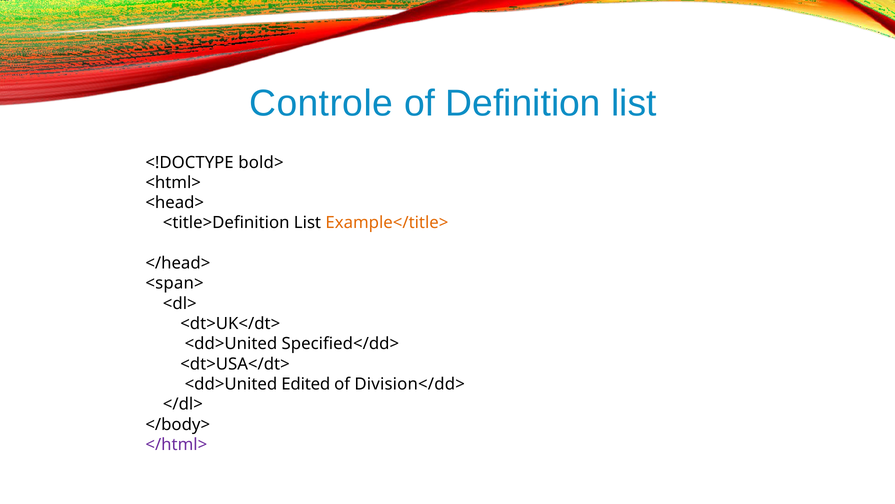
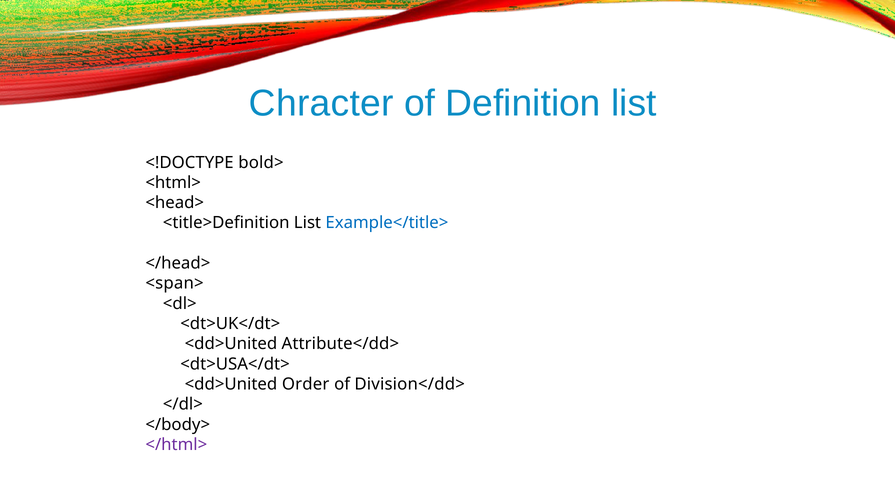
Controle: Controle -> Chracter (321, 103)
Example</title> colour: orange -> blue (387, 223)
Specified</dd>: Specified</dd> -> Attribute</dd> (340, 344)
Edited: Edited -> Order (306, 384)
